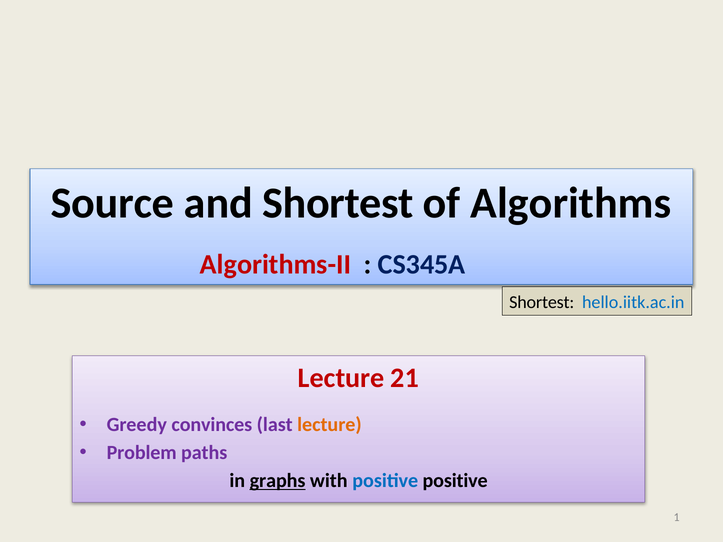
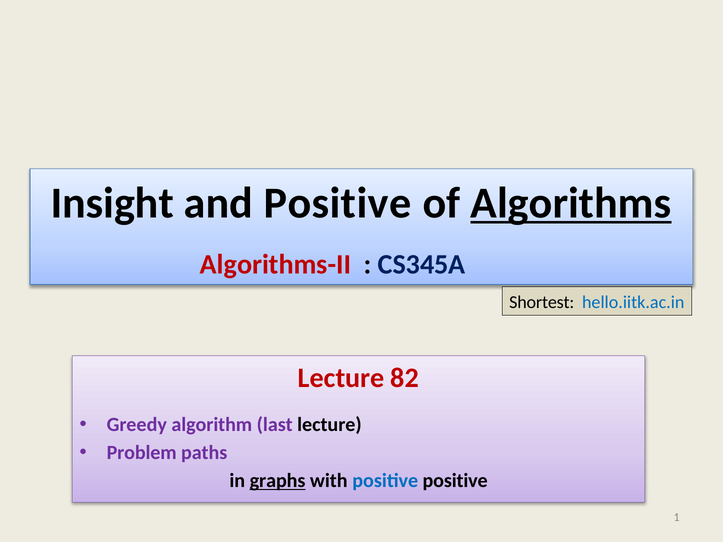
Source: Source -> Insight (112, 203)
and Shortest: Shortest -> Positive (338, 203)
Algorithms underline: none -> present (571, 203)
21: 21 -> 82 (405, 378)
convinces: convinces -> algorithm (212, 425)
lecture colour: orange -> black (329, 425)
